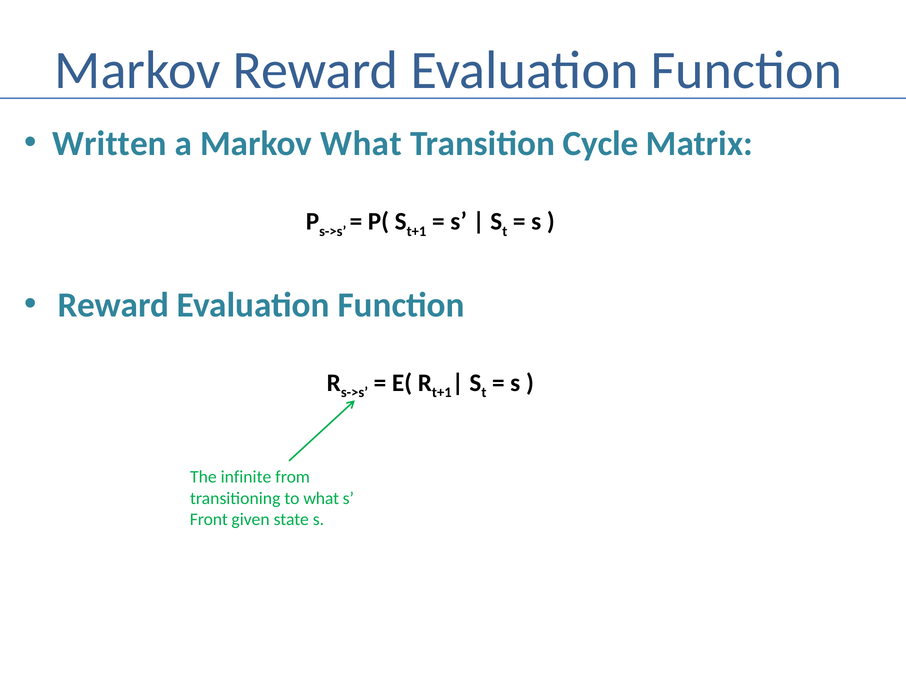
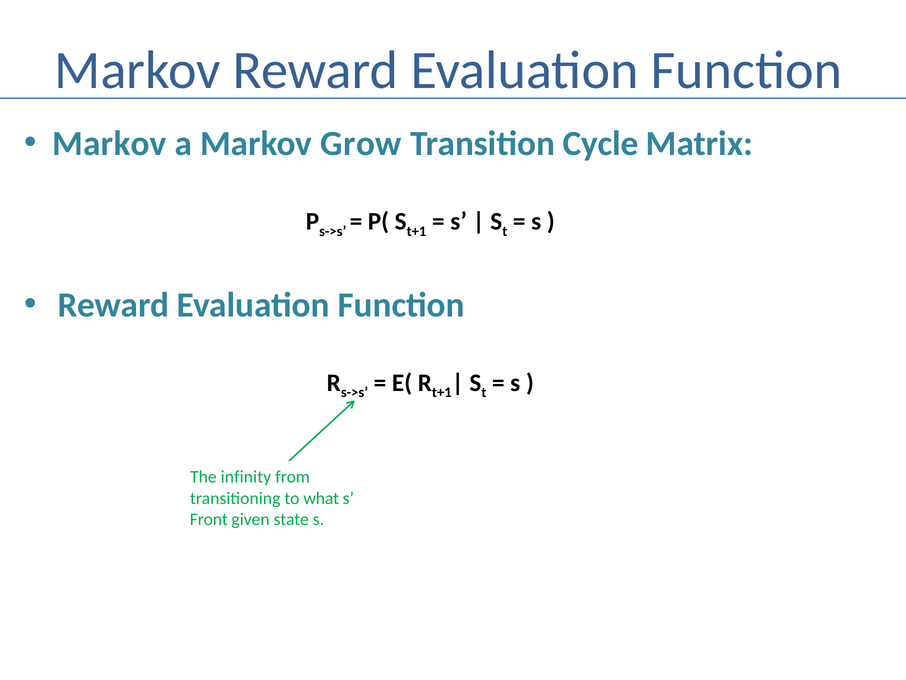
Written: Written -> Markov (109, 143)
Markov What: What -> Grow (361, 143)
infinite: infinite -> infinity (246, 477)
